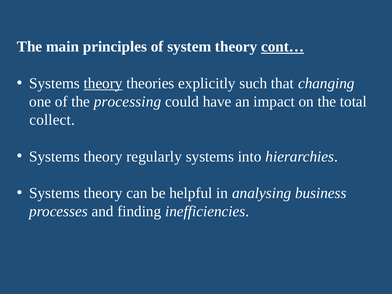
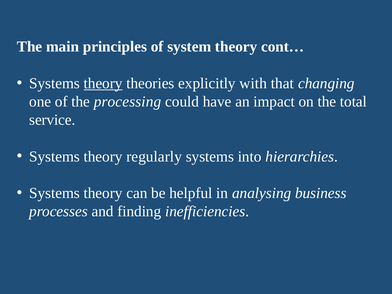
cont… underline: present -> none (283, 47)
such: such -> with (253, 83)
collect: collect -> service (52, 120)
